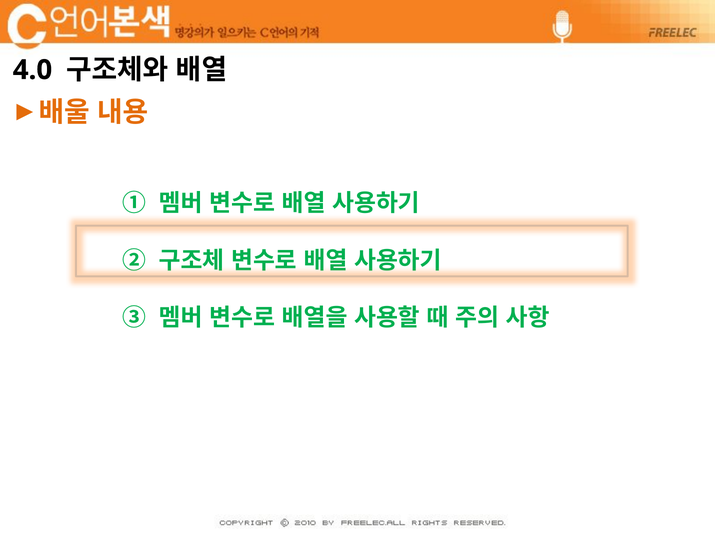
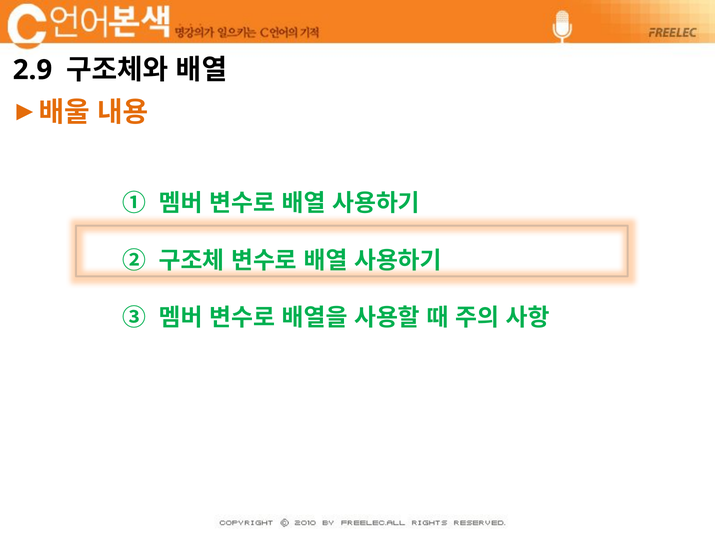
4.0: 4.0 -> 2.9 (32, 70)
